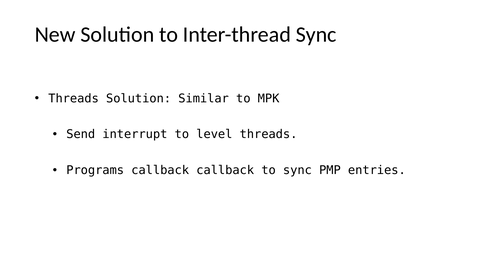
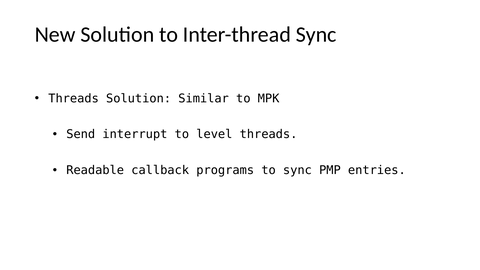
Programs: Programs -> Readable (95, 170)
callback callback: callback -> programs (225, 170)
